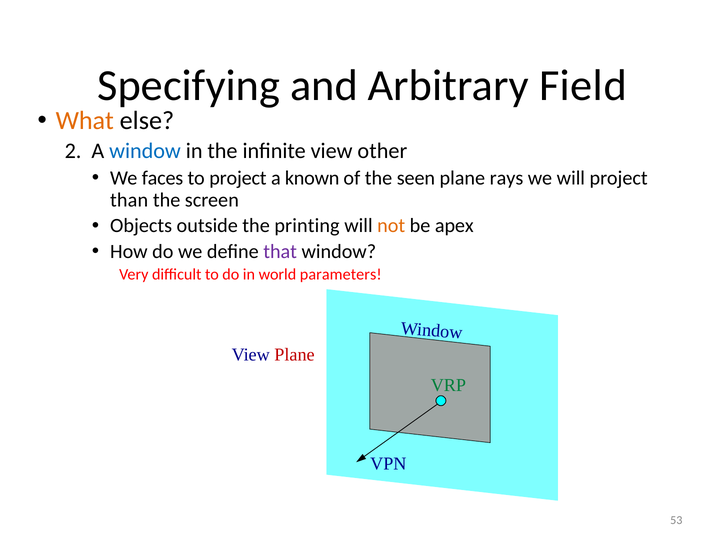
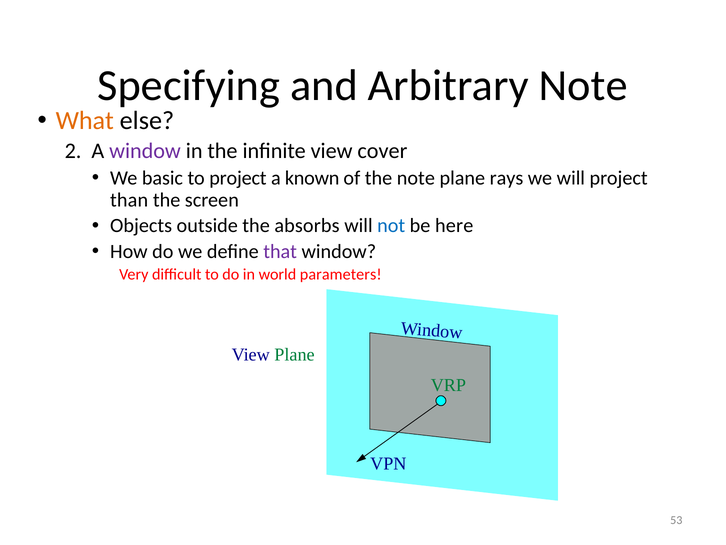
Arbitrary Field: Field -> Note (583, 85)
window colour: blue -> purple (145, 151)
other: other -> cover (382, 151)
faces: faces -> basic (162, 178)
the seen: seen -> note (416, 178)
printing: printing -> absorbs (307, 226)
not colour: orange -> blue (391, 226)
apex: apex -> here (454, 226)
Plane colour: red -> green (294, 354)
